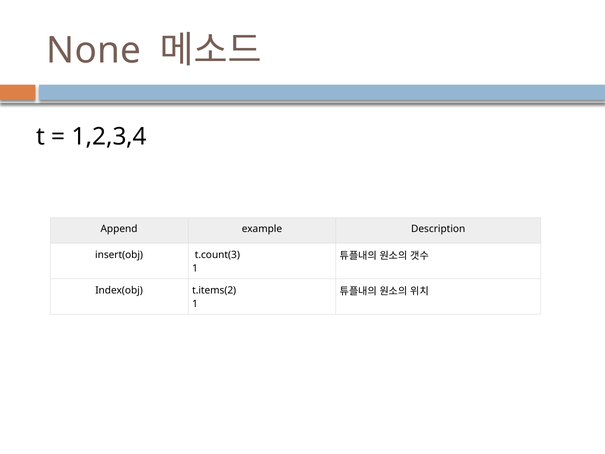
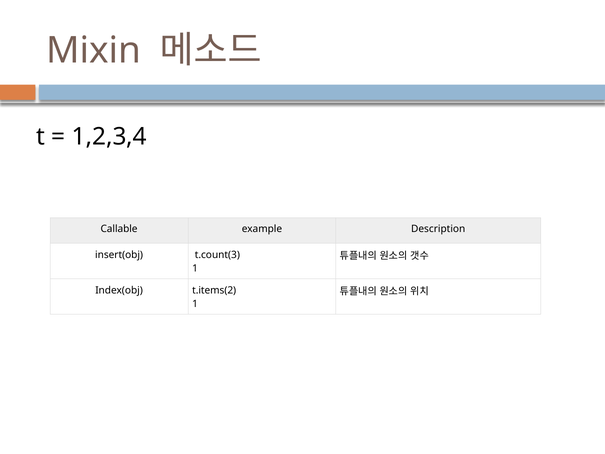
None: None -> Mixin (94, 50)
Append: Append -> Callable (119, 229)
